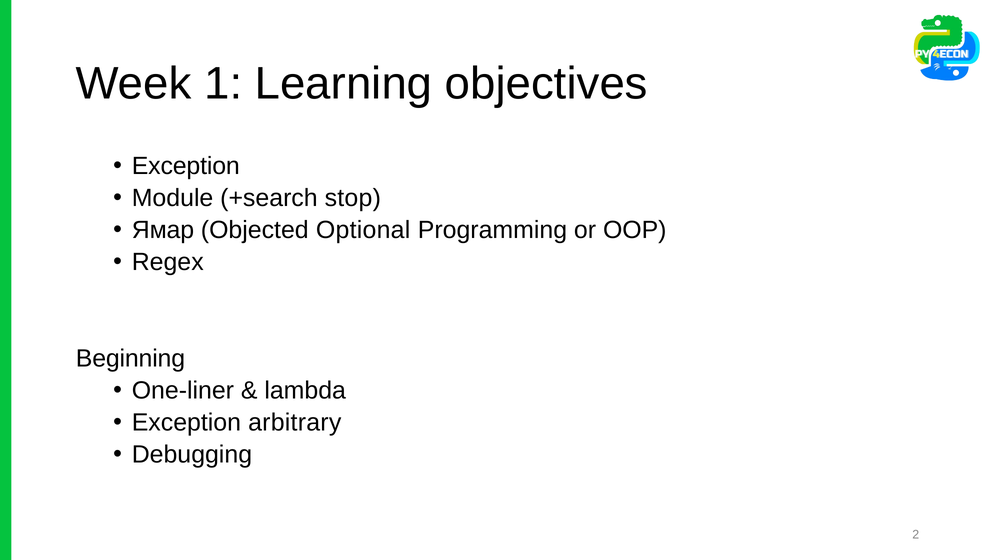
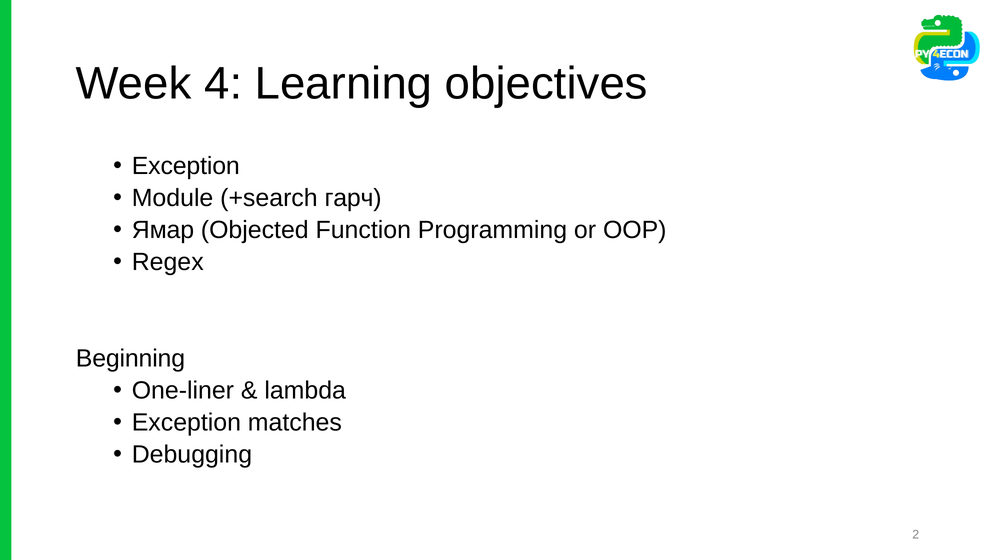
1: 1 -> 4 (223, 84)
stop: stop -> гарч (353, 198)
Optional: Optional -> Function (363, 230)
arbitrary: arbitrary -> matches (295, 422)
